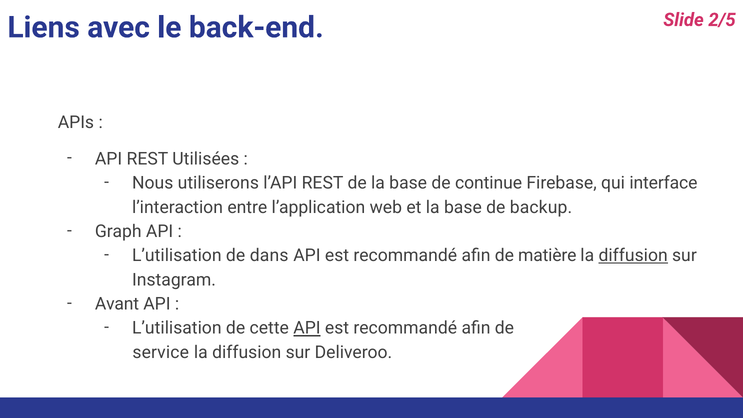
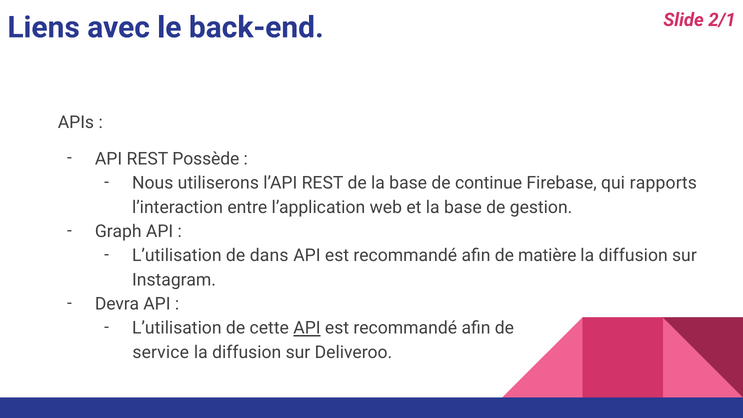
2/5: 2/5 -> 2/1 (722, 20)
Utilisées: Utilisées -> Possède (206, 159)
interface: interface -> rapports (663, 183)
backup: backup -> gestion (541, 207)
diffusion underline: present -> none (633, 256)
Avant: Avant -> Devra (117, 304)
